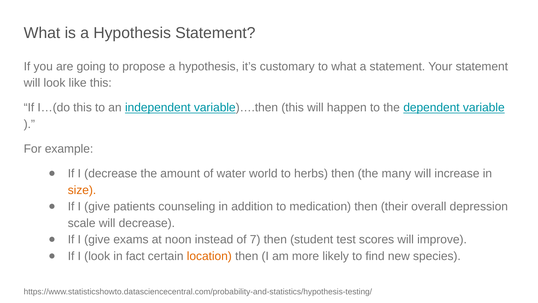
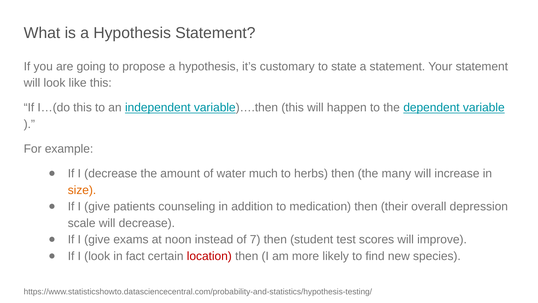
to what: what -> state (344, 66)
world: world -> much (263, 173)
location colour: orange -> red (209, 256)
